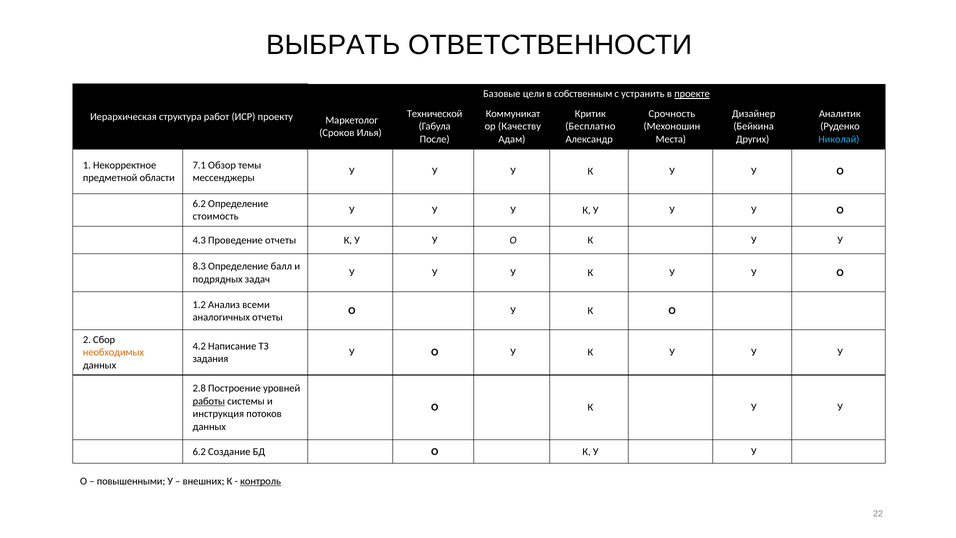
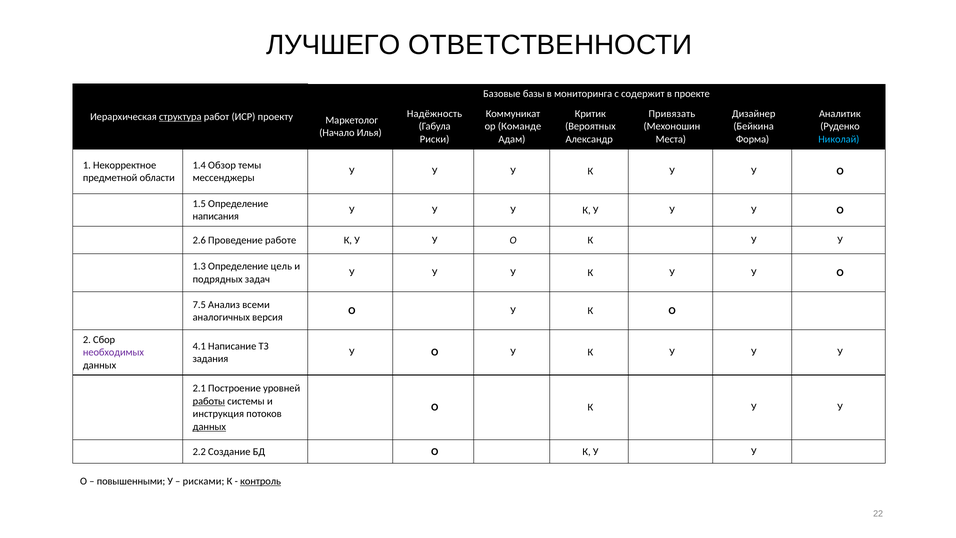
ВЫБРАТЬ: ВЫБРАТЬ -> ЛУЧШЕГО (333, 45)
цели: цели -> базы (534, 94)
собственным: собственным -> мониторинга (583, 94)
устранить: устранить -> содержит (643, 94)
проекте underline: present -> none (692, 94)
Технической: Технической -> Надёжность (435, 114)
Срочность: Срочность -> Привязать (672, 114)
структура underline: none -> present (180, 117)
Качеству: Качеству -> Команде (520, 126)
Бесплатно: Бесплатно -> Вероятных (590, 126)
Сроков: Сроков -> Начало (337, 133)
После: После -> Риски (435, 139)
Других: Других -> Форма (753, 139)
7.1: 7.1 -> 1.4 (199, 165)
6.2: 6.2 -> 1.5 (199, 204)
стоимость: стоимость -> написания (216, 216)
4.3: 4.3 -> 2.6 (199, 240)
Проведение отчеты: отчеты -> работе (281, 240)
8.3: 8.3 -> 1.3 (199, 266)
балл: балл -> цель (281, 266)
1.2: 1.2 -> 7.5 (199, 304)
аналогичных отчеты: отчеты -> версия (268, 317)
4.2: 4.2 -> 4.1 (199, 346)
необходимых colour: orange -> purple (113, 352)
2.8: 2.8 -> 2.1 (199, 388)
данных underline: none -> present (209, 426)
6.2: 6.2 -> 2.2 (199, 452)
внешних: внешних -> рисками (204, 481)
